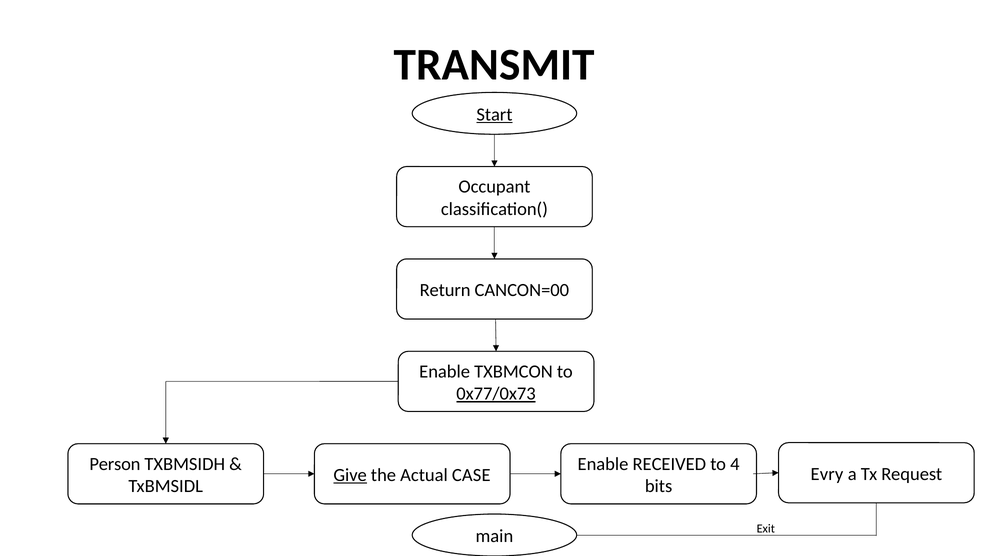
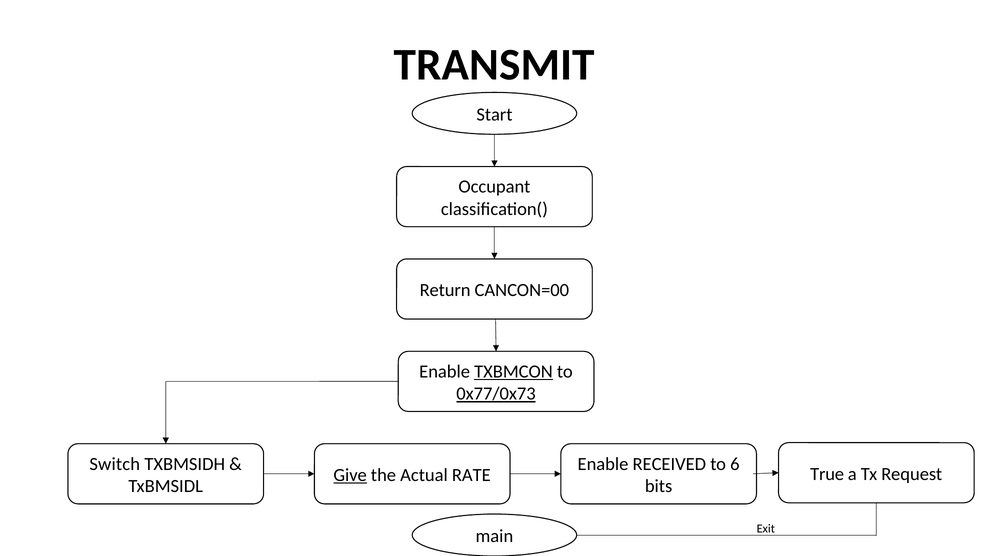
Start underline: present -> none (494, 115)
TXBMCON underline: none -> present (513, 372)
Person: Person -> Switch (115, 464)
4: 4 -> 6 (735, 464)
Evry: Evry -> True (827, 474)
CASE: CASE -> RATE (471, 475)
